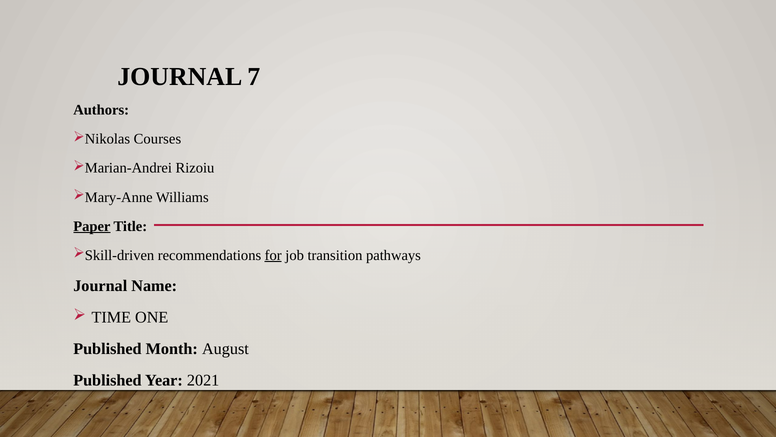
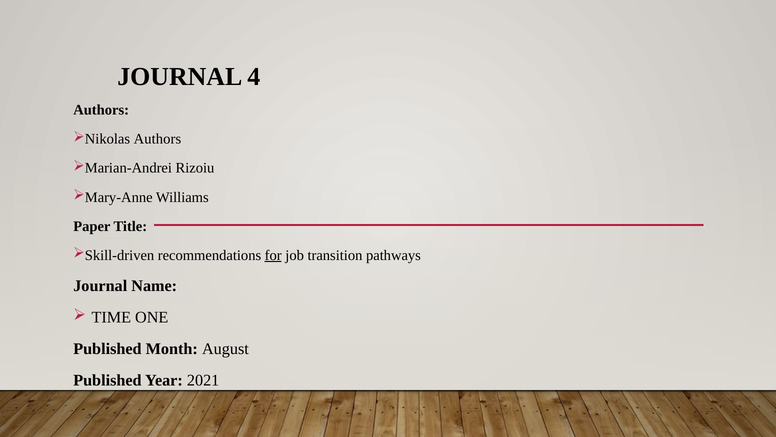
7: 7 -> 4 (254, 77)
Courses: Courses -> Authors (157, 139)
Paper underline: present -> none (92, 226)
